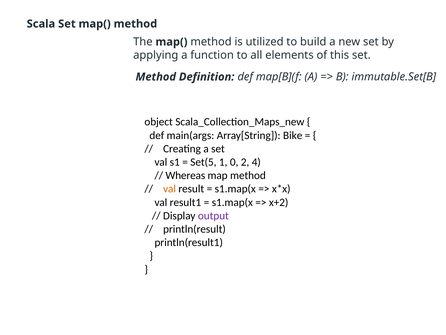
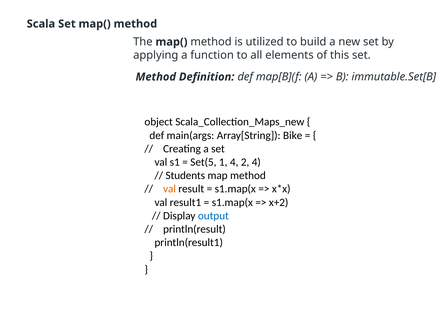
1 0: 0 -> 4 (234, 162)
Whereas: Whereas -> Students (185, 175)
output colour: purple -> blue (213, 215)
